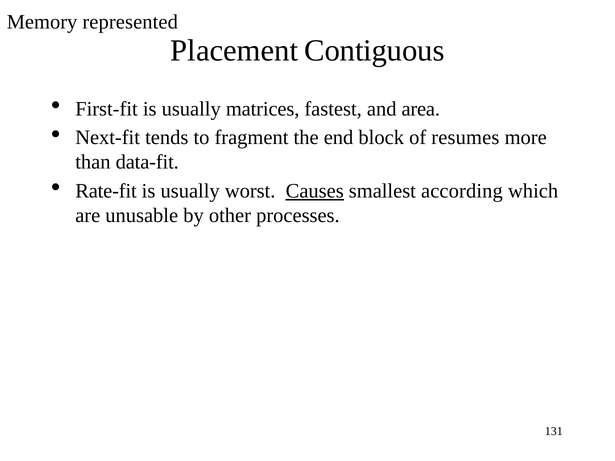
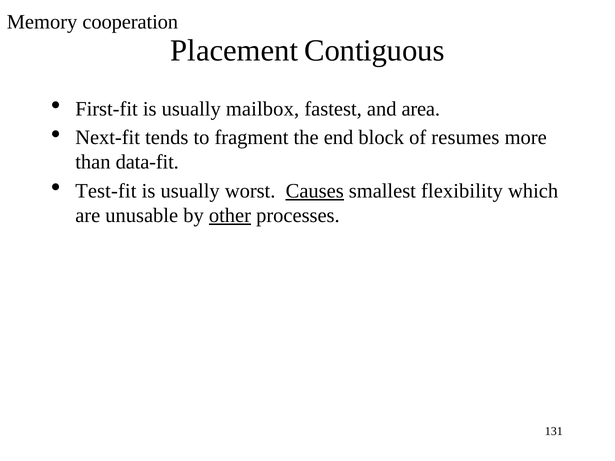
represented: represented -> cooperation (130, 22)
matrices: matrices -> mailbox (263, 109)
Rate-fit: Rate-fit -> Test-fit (106, 191)
according: according -> flexibility (462, 191)
other underline: none -> present (230, 216)
